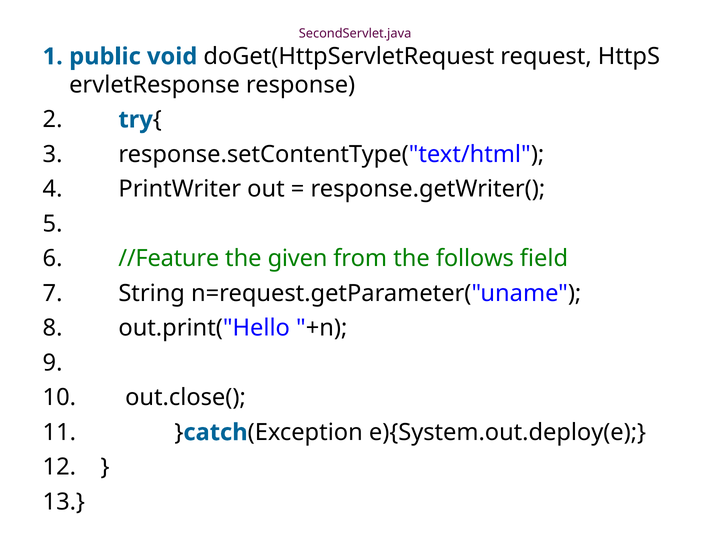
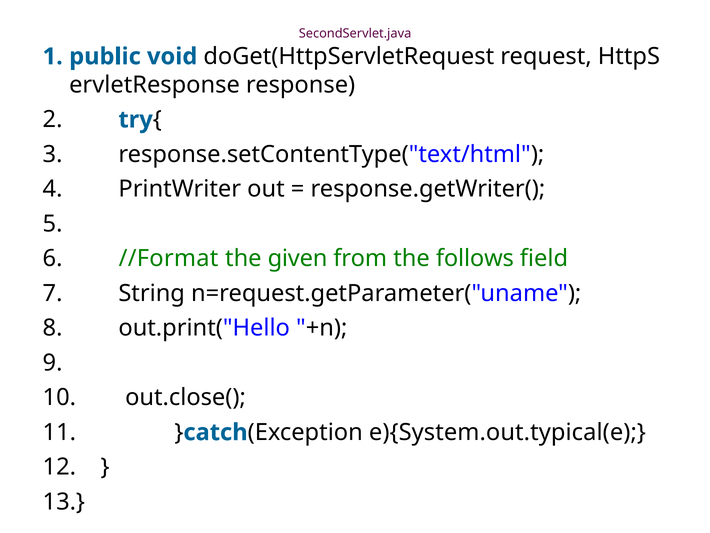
//Feature: //Feature -> //Format (169, 258)
e){System.out.deploy(e: e){System.out.deploy(e -> e){System.out.typical(e (507, 432)
